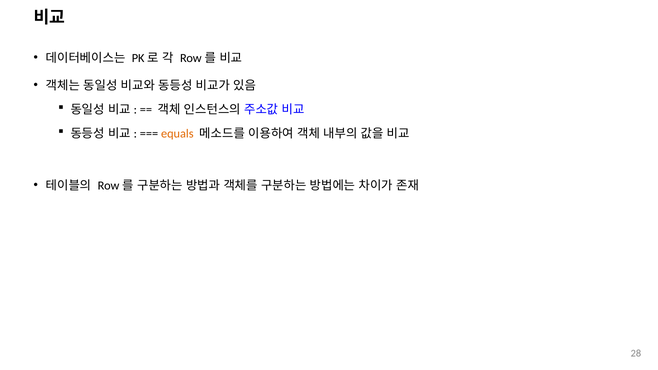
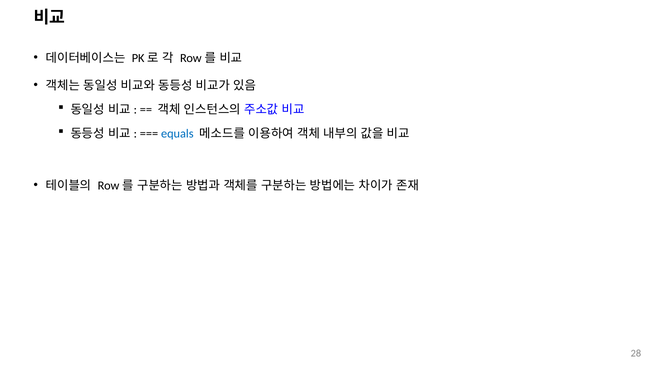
equals colour: orange -> blue (177, 134)
